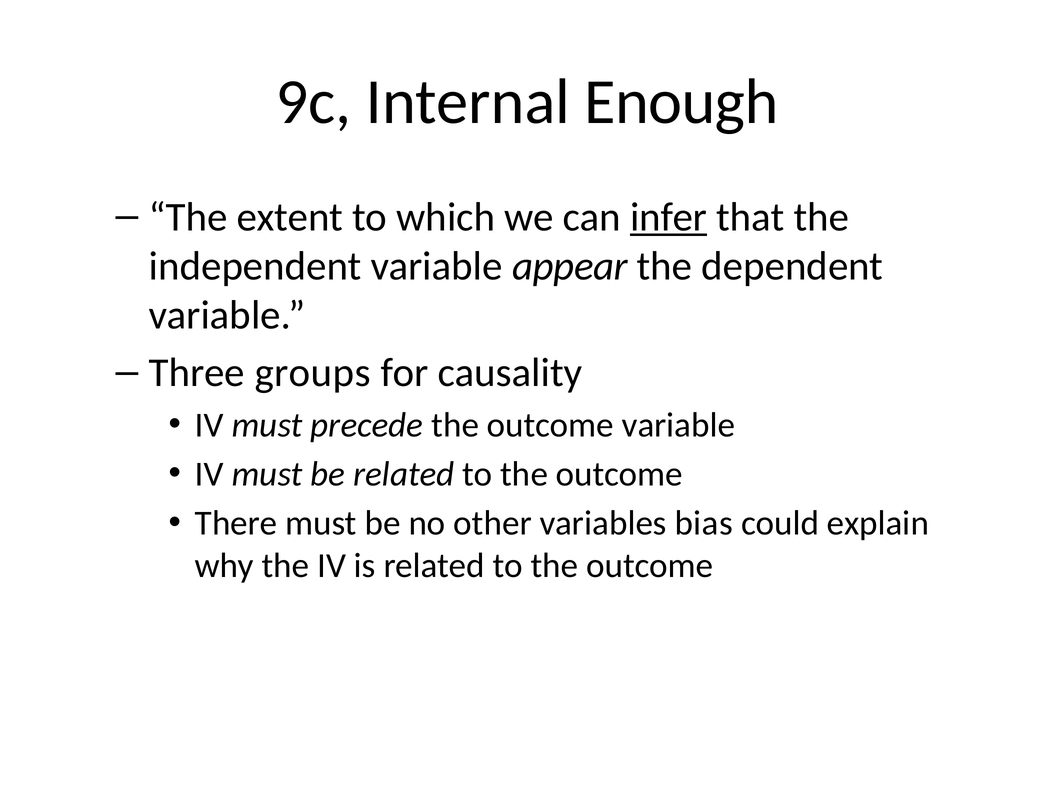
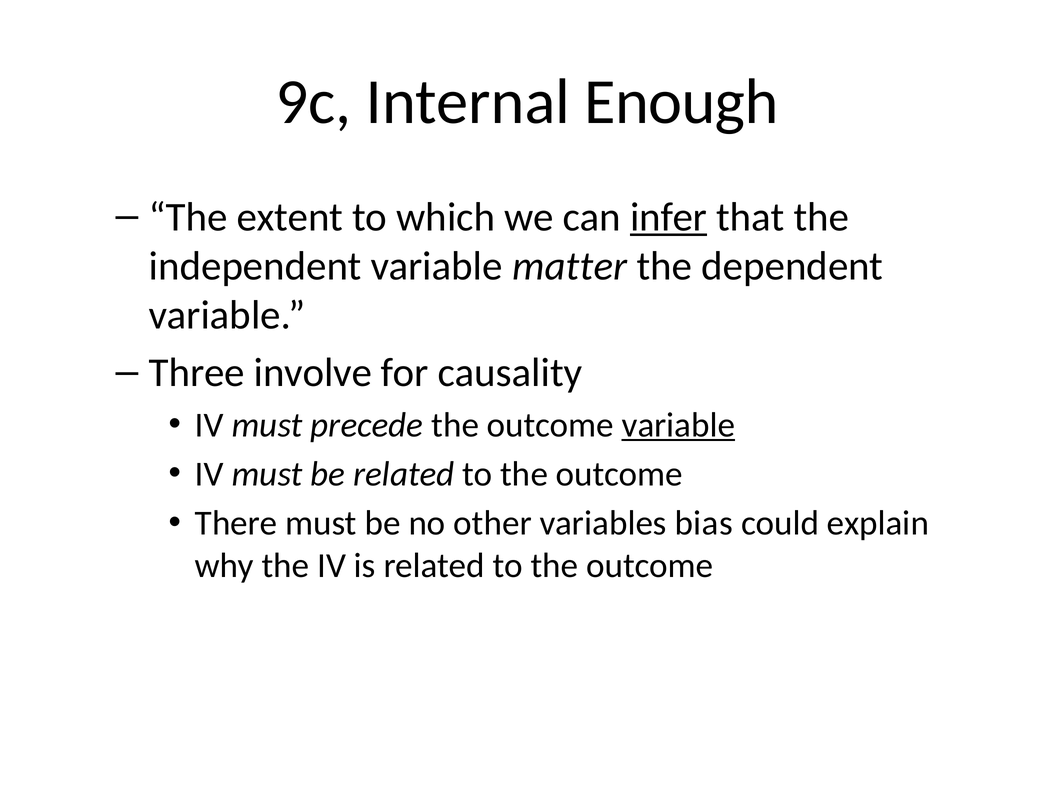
appear: appear -> matter (570, 266)
groups: groups -> involve (313, 373)
variable underline: none -> present (678, 425)
